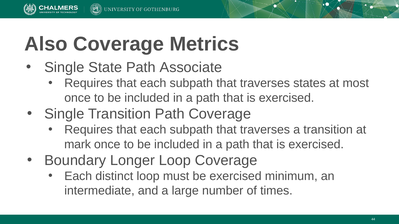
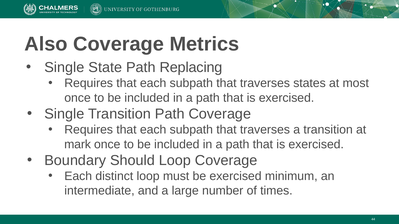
Associate: Associate -> Replacing (191, 68)
Longer: Longer -> Should (132, 161)
